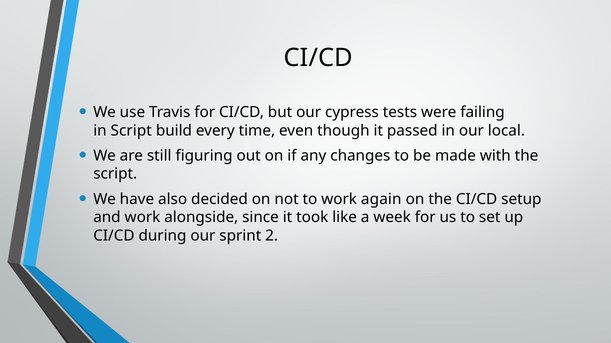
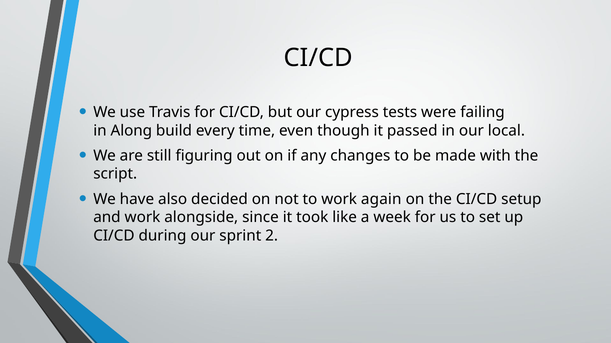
in Script: Script -> Along (131, 131)
